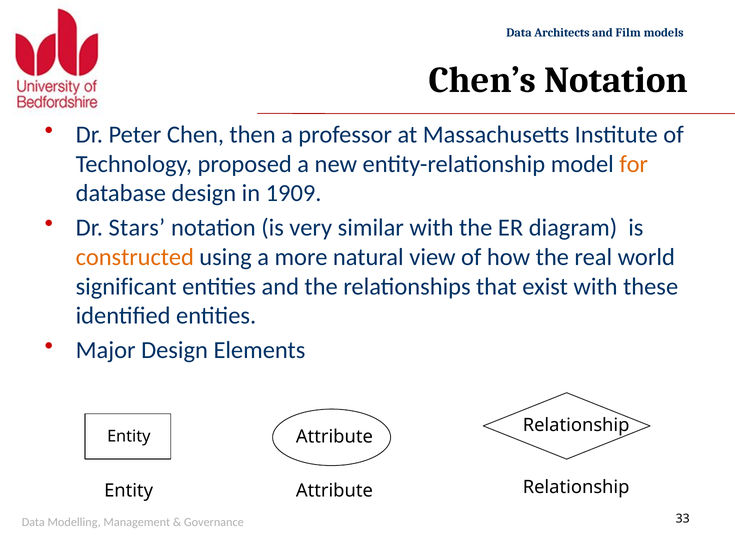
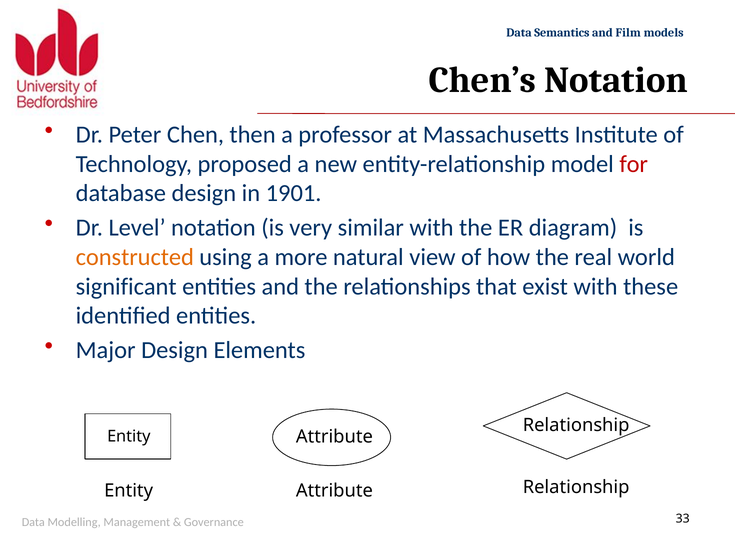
Architects: Architects -> Semantics (562, 33)
for colour: orange -> red (634, 164)
1909: 1909 -> 1901 (294, 193)
Stars: Stars -> Level (137, 228)
